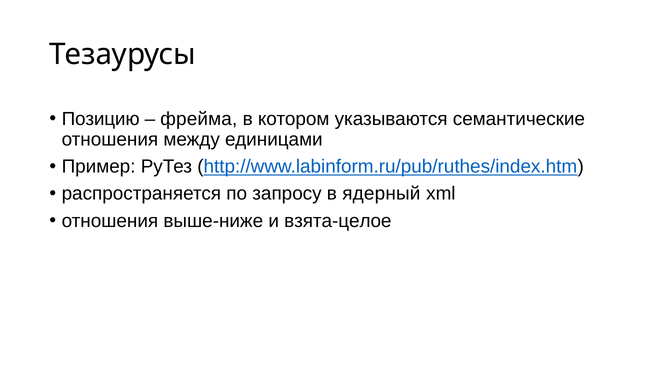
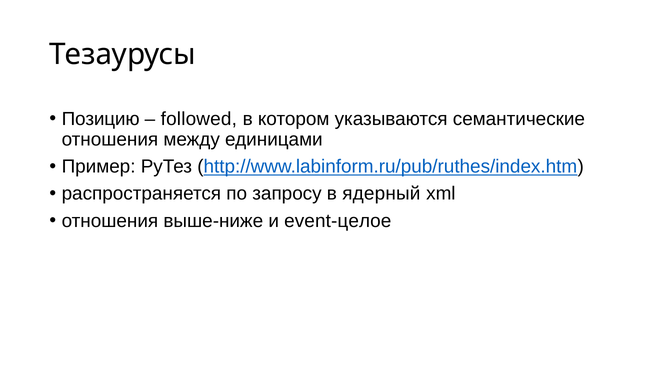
фрейма: фрейма -> followed (199, 119)
взята-целое: взята-целое -> event-целое (338, 221)
